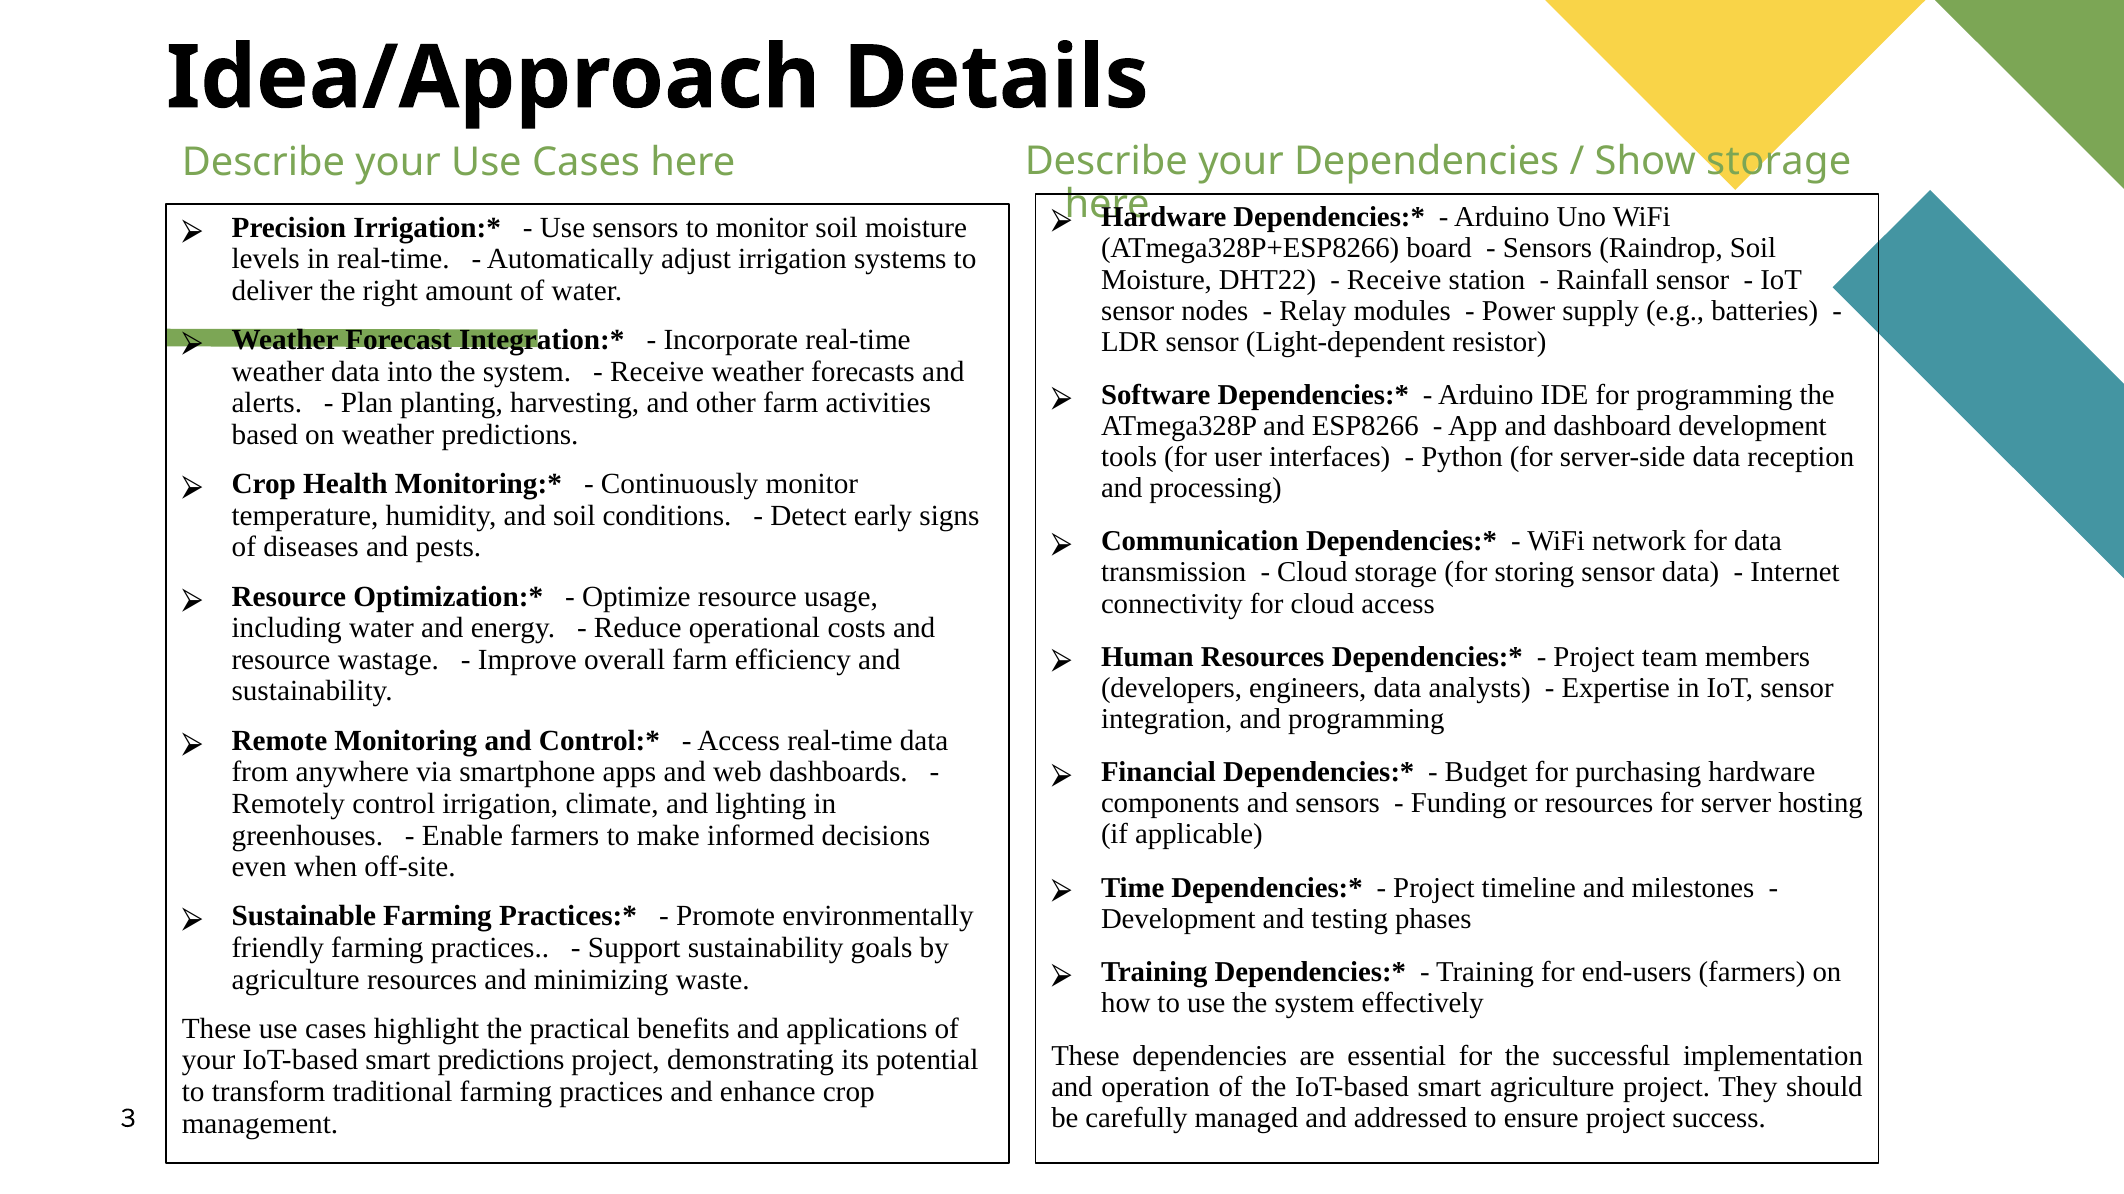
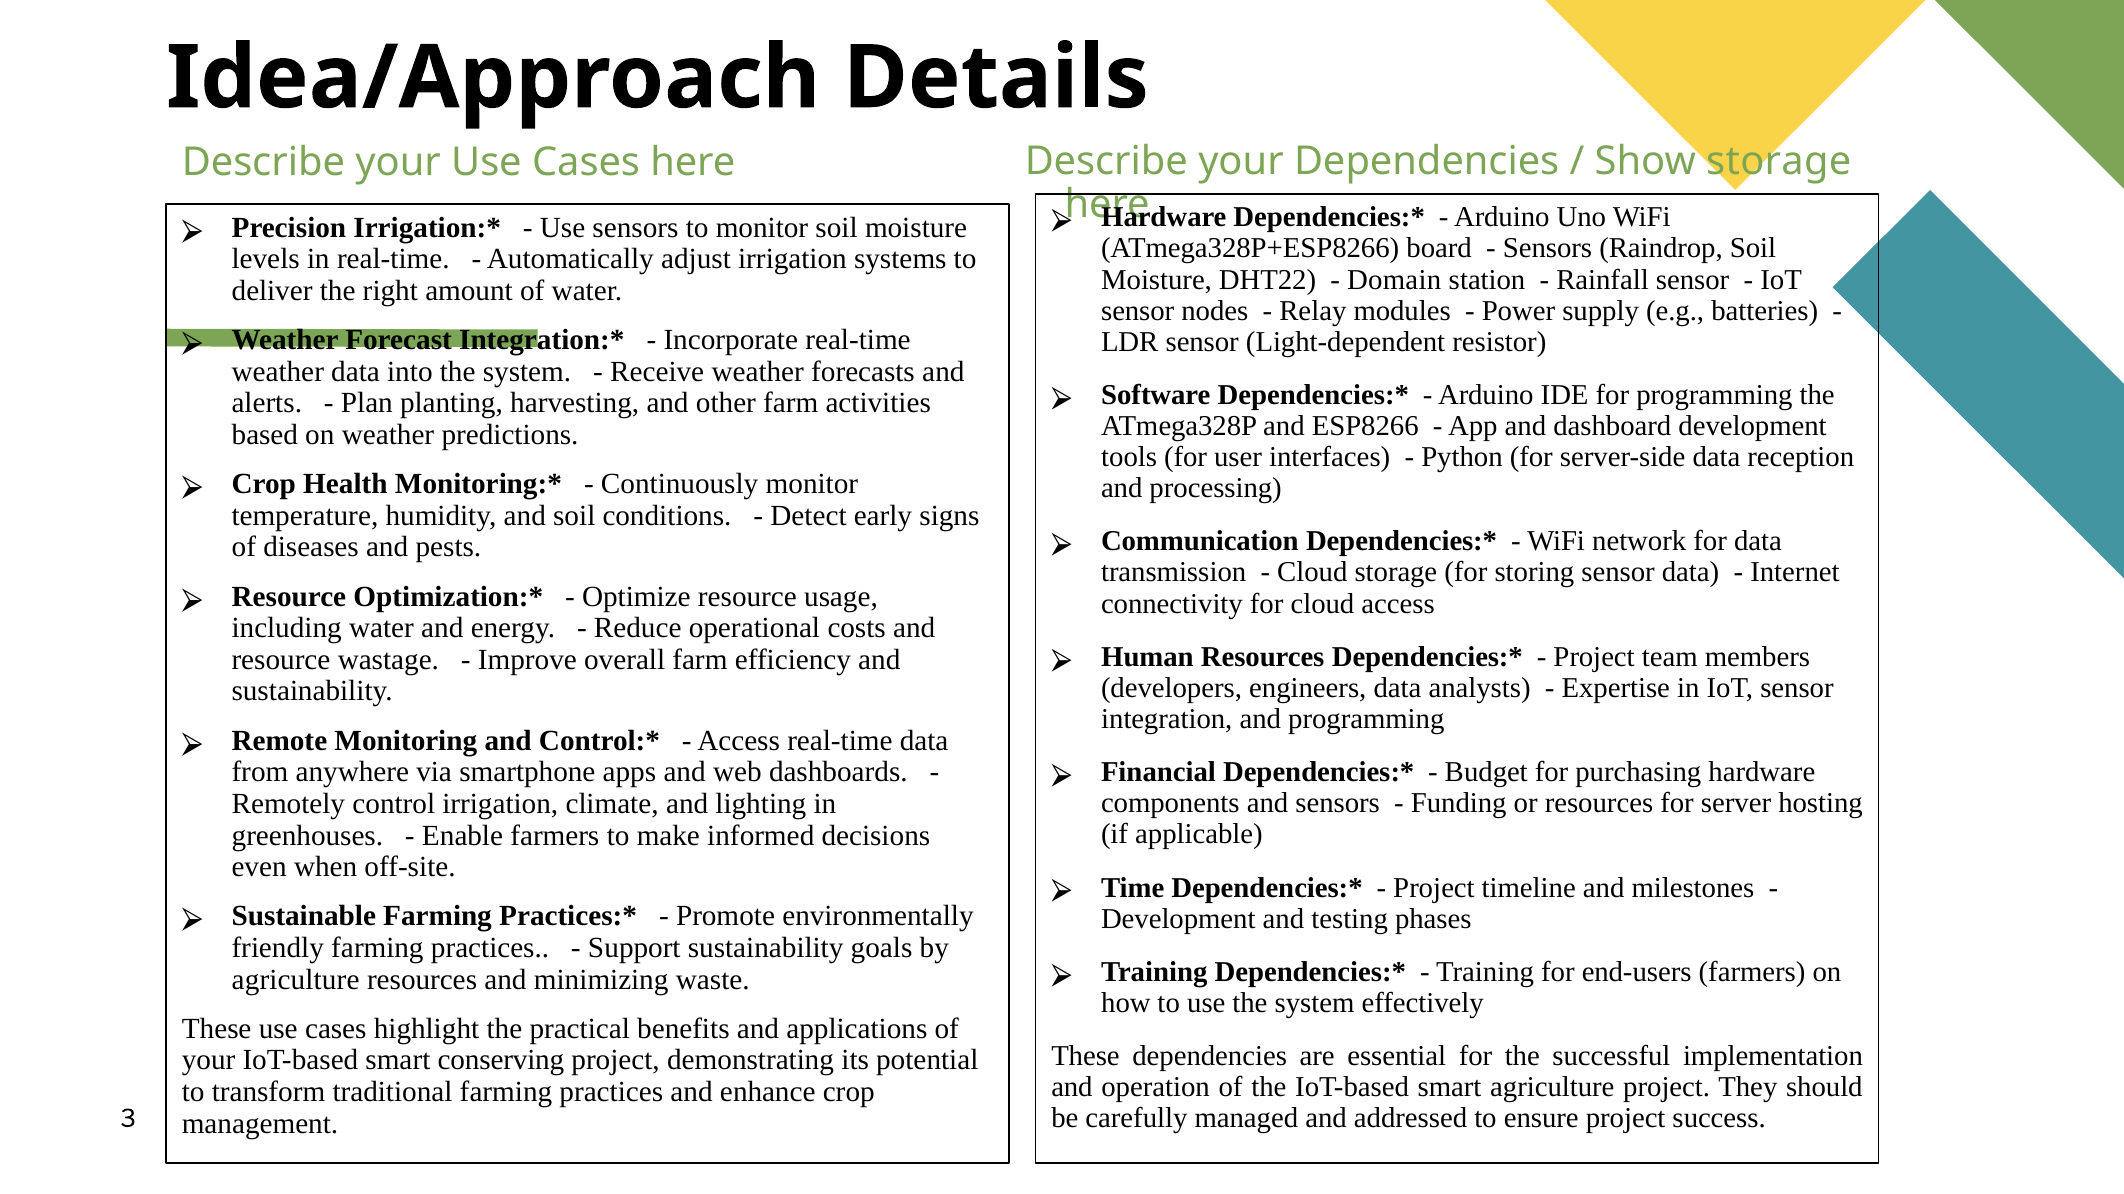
Receive: Receive -> Domain (1394, 280)
smart predictions: predictions -> conserving (501, 1061)
